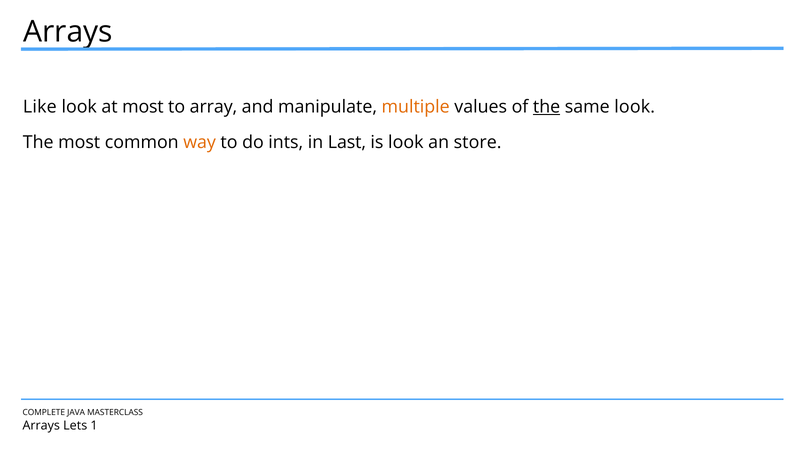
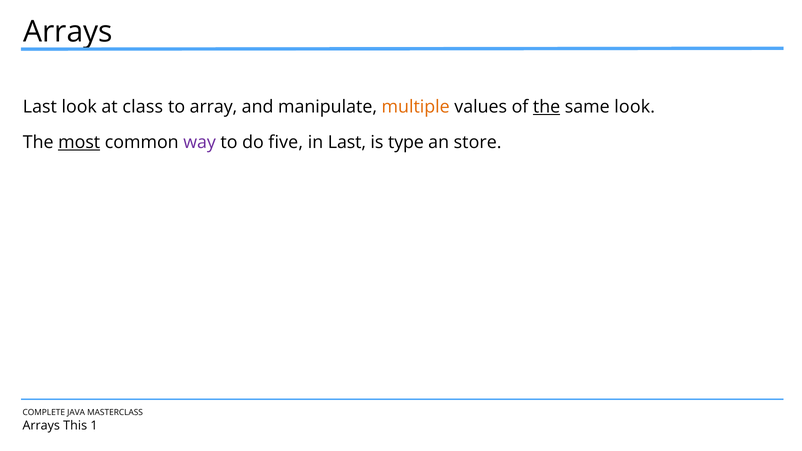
Like: Like -> Last (40, 107)
at most: most -> class (143, 107)
most underline: none -> present (79, 142)
way colour: orange -> purple (200, 142)
ints: ints -> five (286, 142)
is look: look -> type (406, 142)
Lets: Lets -> This (75, 426)
